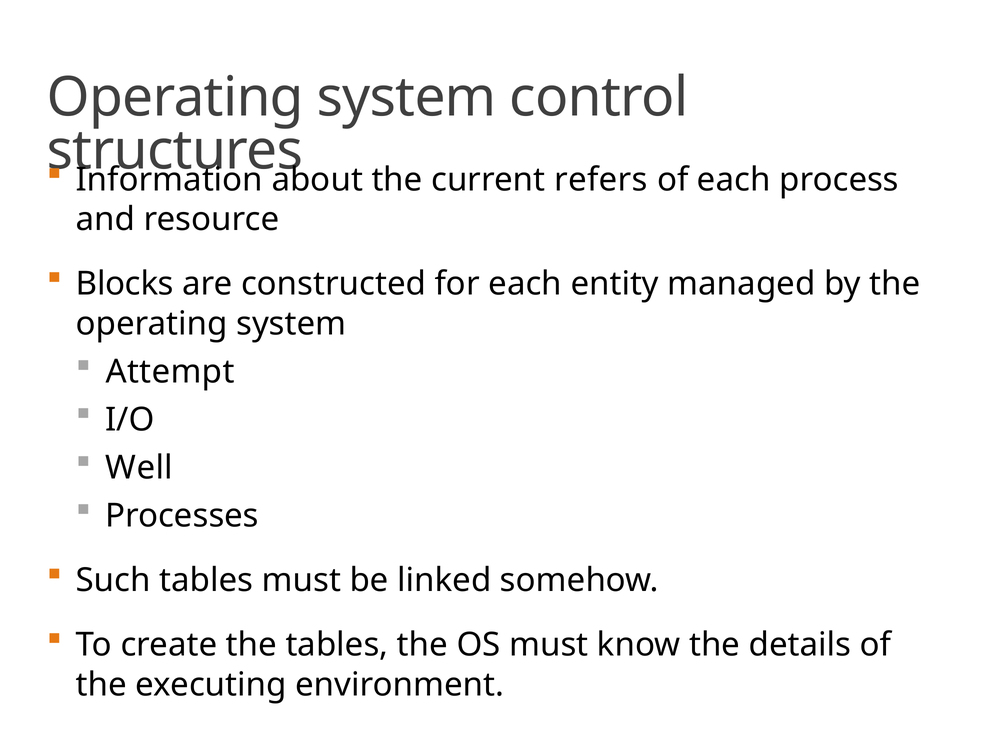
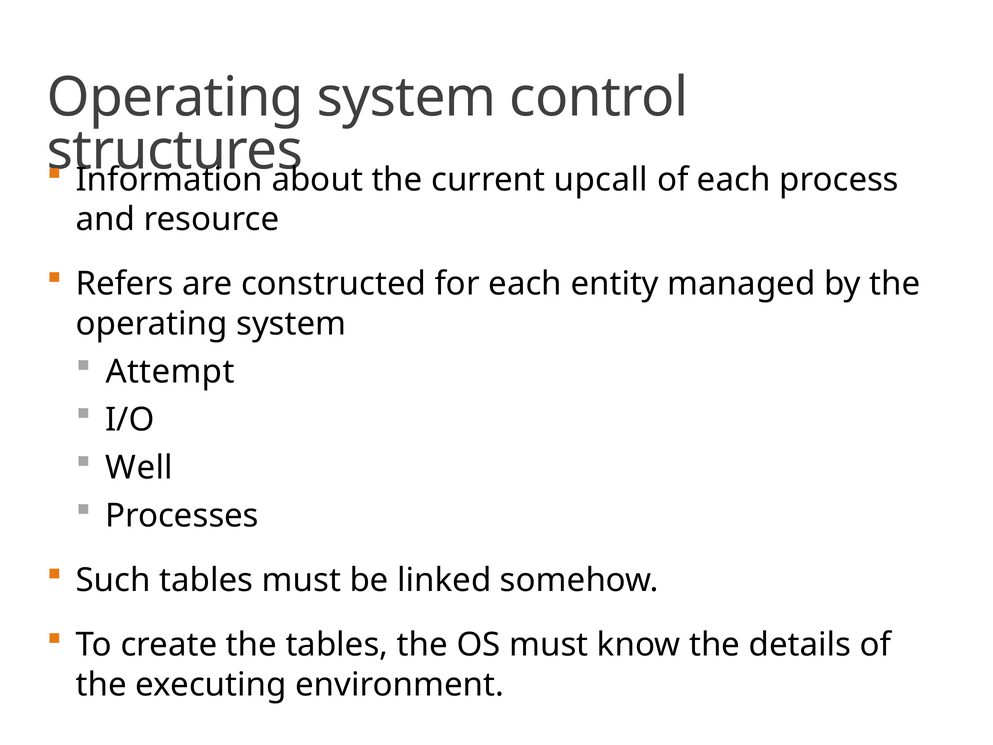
refers: refers -> upcall (601, 180)
Blocks: Blocks -> Refers (125, 284)
